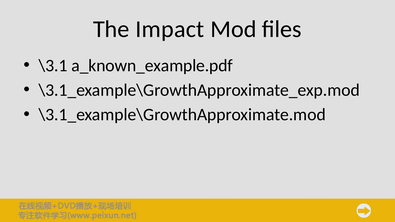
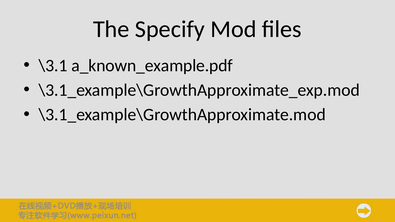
Impact: Impact -> Specify (170, 29)
